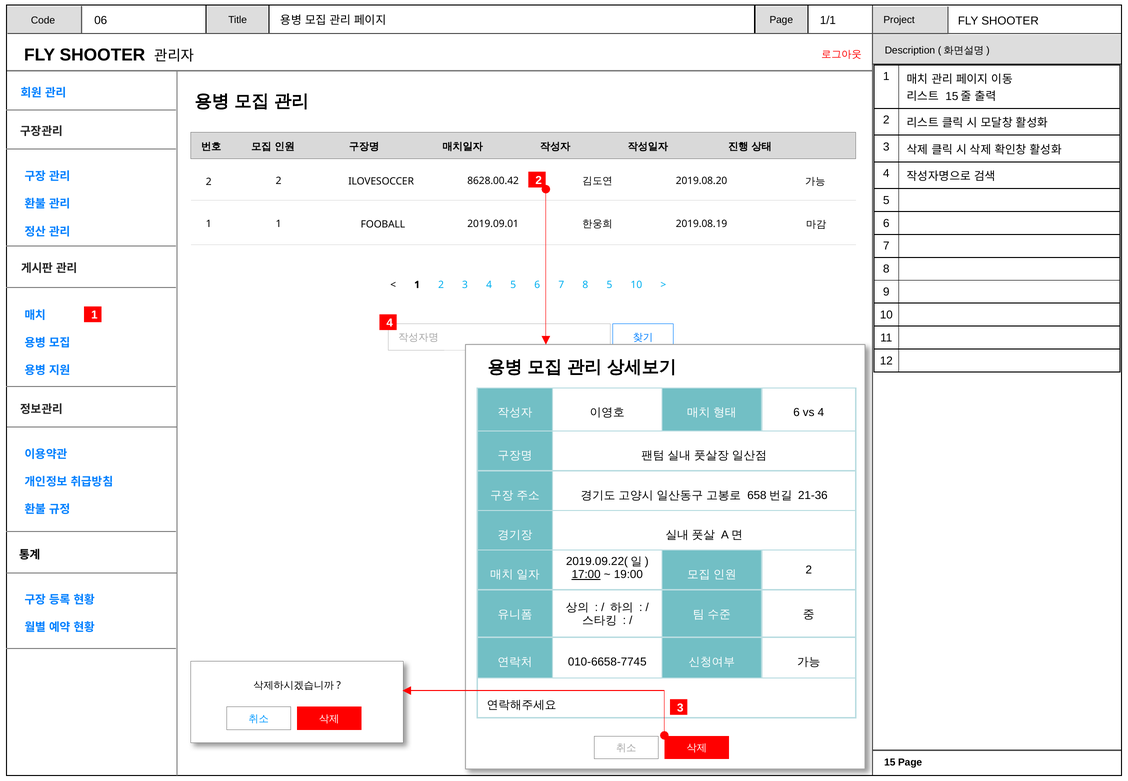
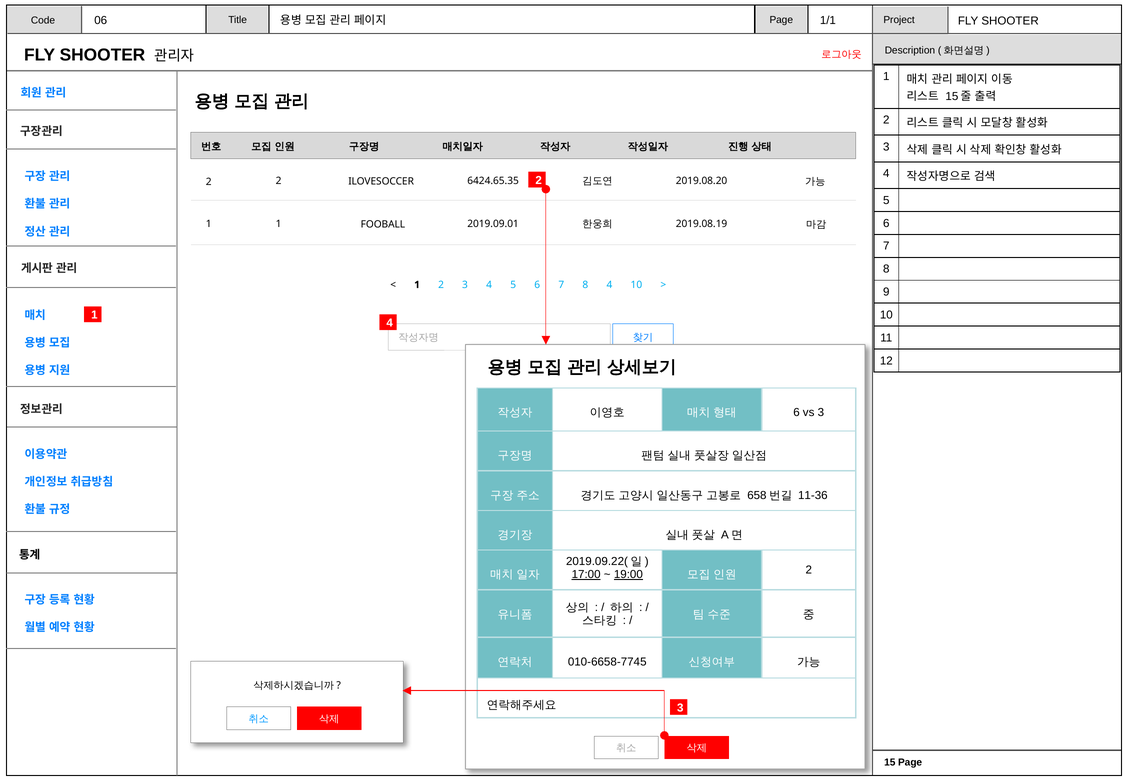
8628.00.42: 8628.00.42 -> 6424.65.35 (493, 181)
8 5: 5 -> 4 (610, 285)
vs 4: 4 -> 3 (821, 413)
21-36: 21-36 -> 11-36 (813, 495)
19:00 underline: none -> present (628, 575)
